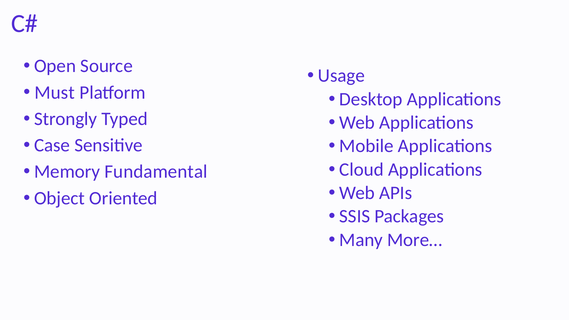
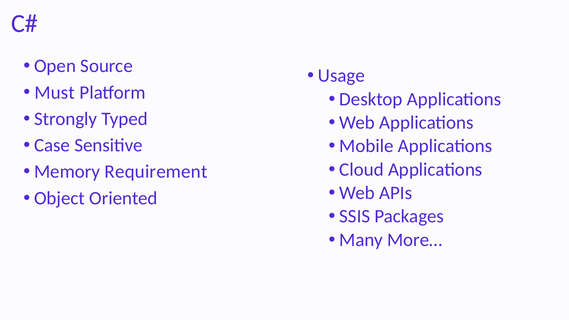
Fundamental: Fundamental -> Requirement (156, 172)
